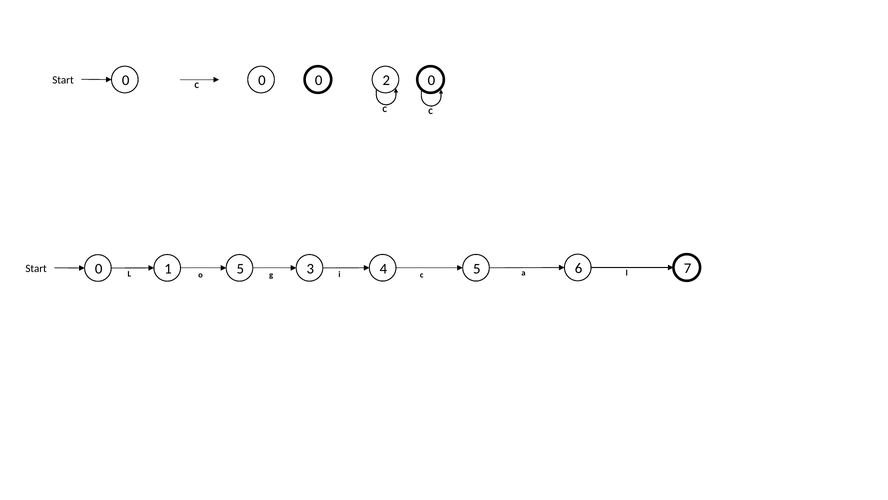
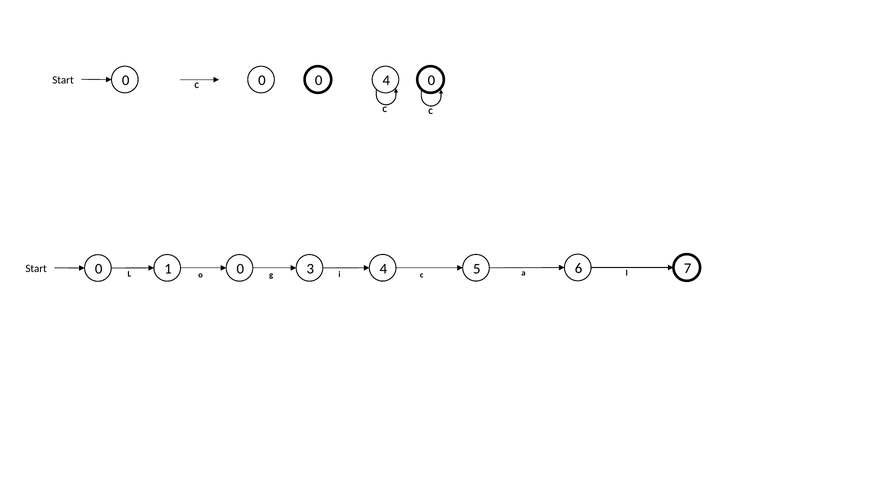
0 2: 2 -> 4 (386, 80)
o 5: 5 -> 0 (240, 269)
